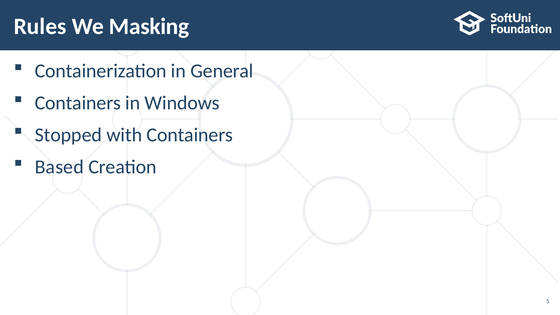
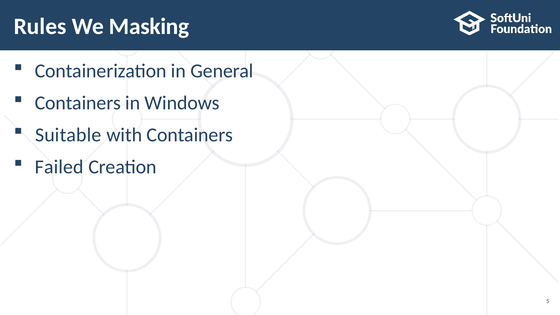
Stopped: Stopped -> Suitable (68, 135)
Based: Based -> Failed (59, 167)
